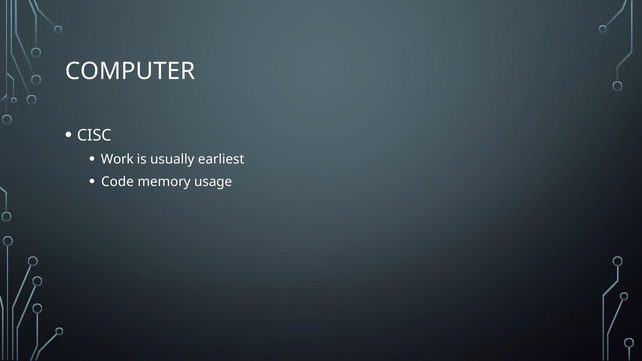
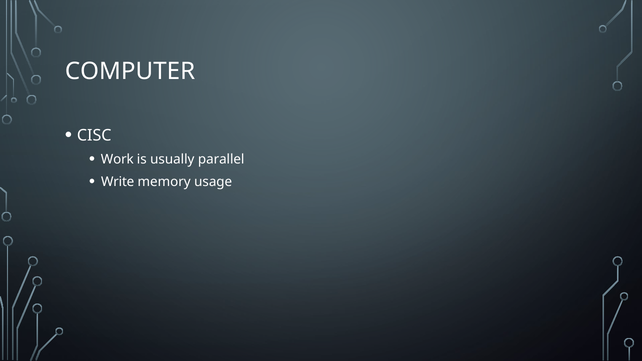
earliest: earliest -> parallel (221, 159)
Code: Code -> Write (118, 182)
